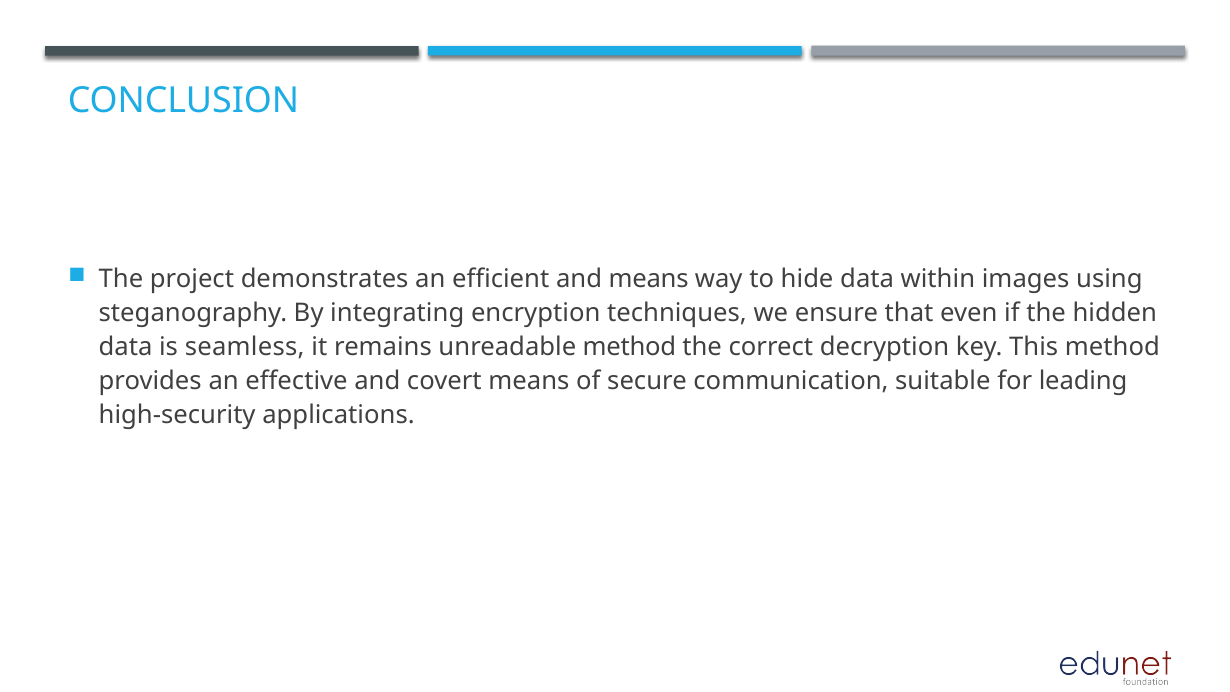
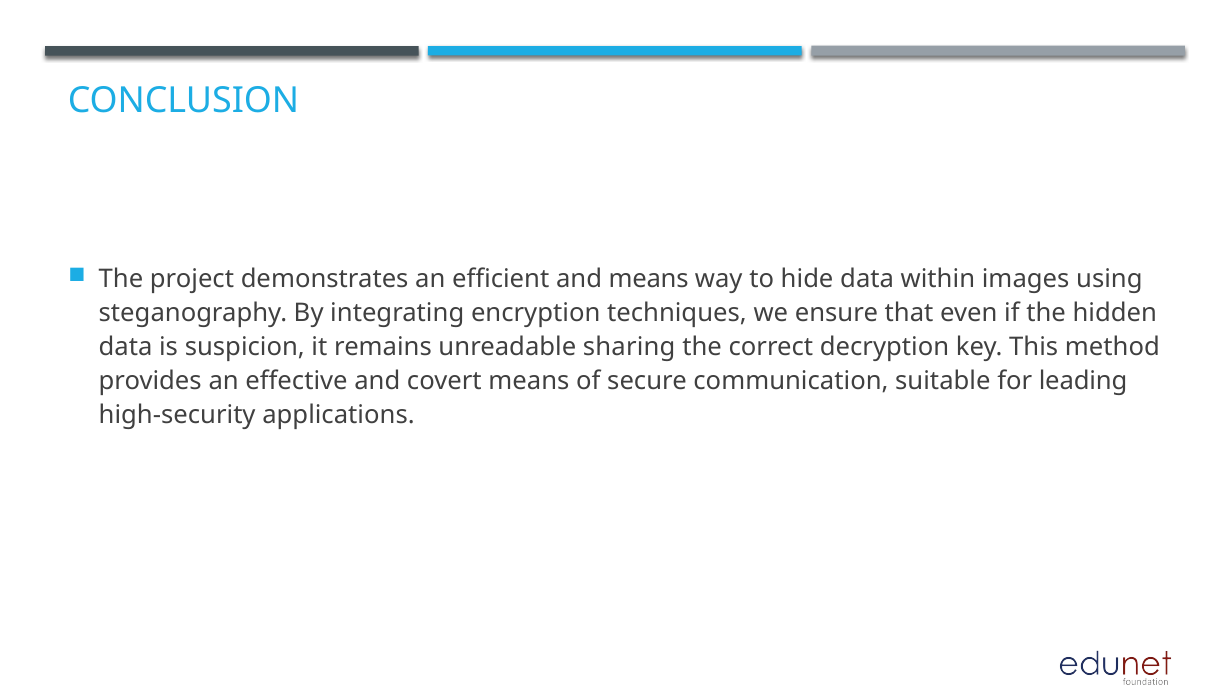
seamless: seamless -> suspicion (245, 347)
unreadable method: method -> sharing (629, 347)
